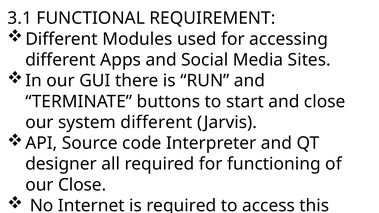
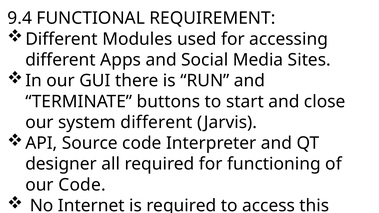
3.1: 3.1 -> 9.4 (20, 18)
our Close: Close -> Code (82, 185)
